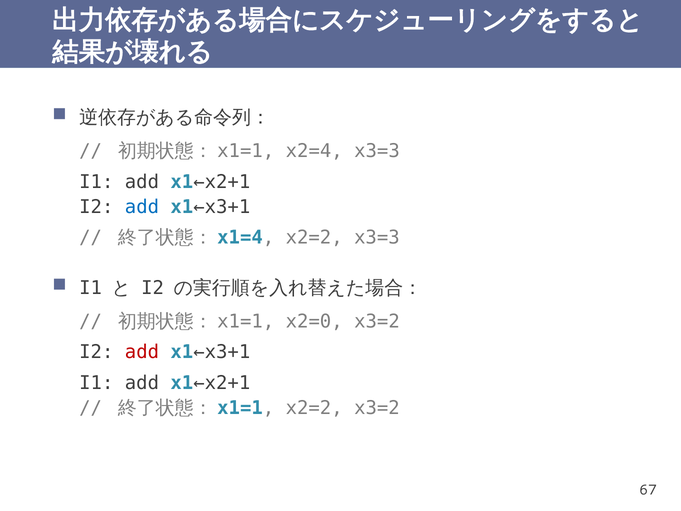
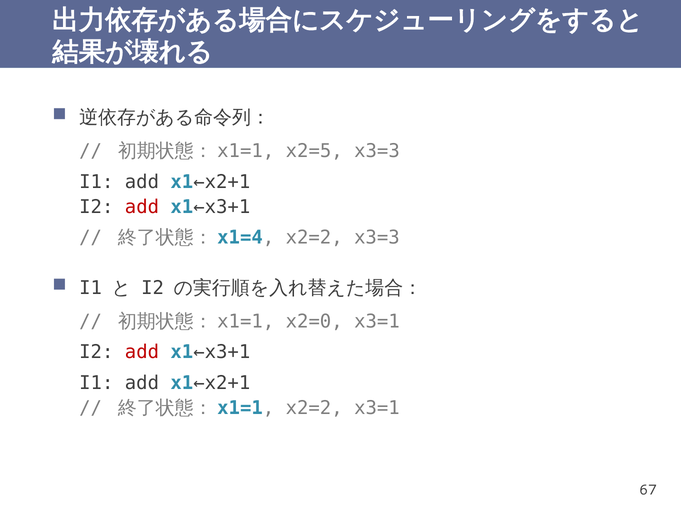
x2=4: x2=4 -> x2=5 (314, 151)
add colour: blue -> red (142, 207)
x2=0 x3=2: x3=2 -> x3=1 (377, 321)
x2=2 x3=2: x3=2 -> x3=1 (377, 408)
